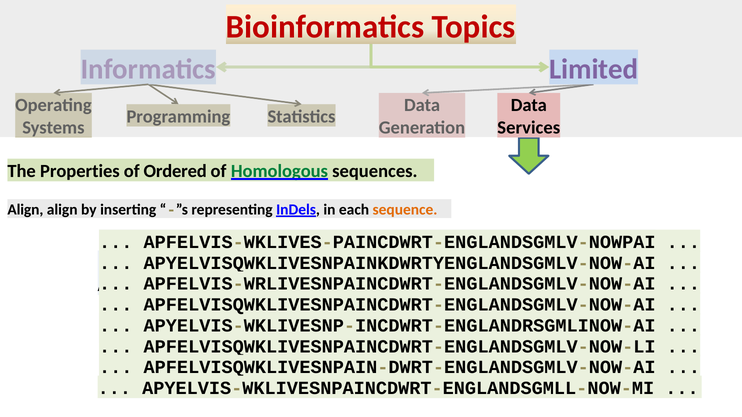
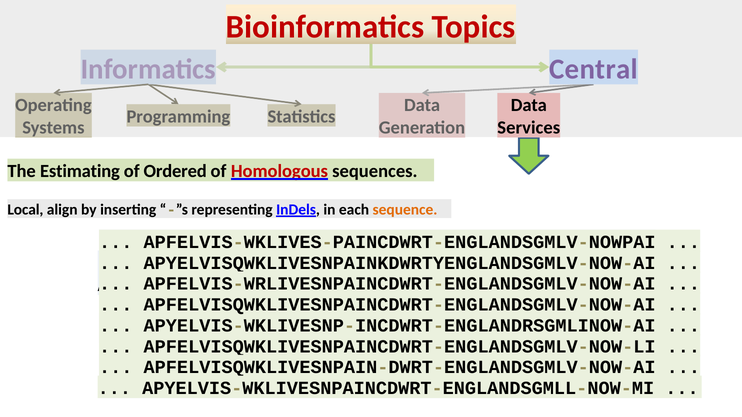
Limited: Limited -> Central (593, 69)
Properties: Properties -> Estimating (80, 171)
Homologous colour: green -> red (279, 171)
Align: Align -> Local (25, 210)
